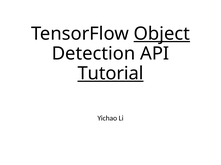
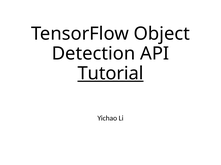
Object underline: present -> none (162, 34)
